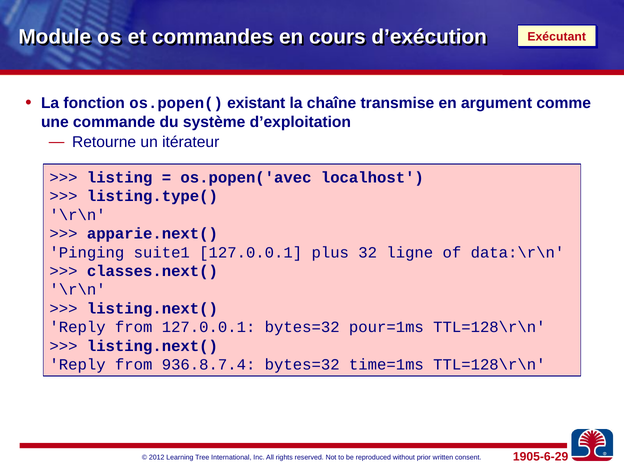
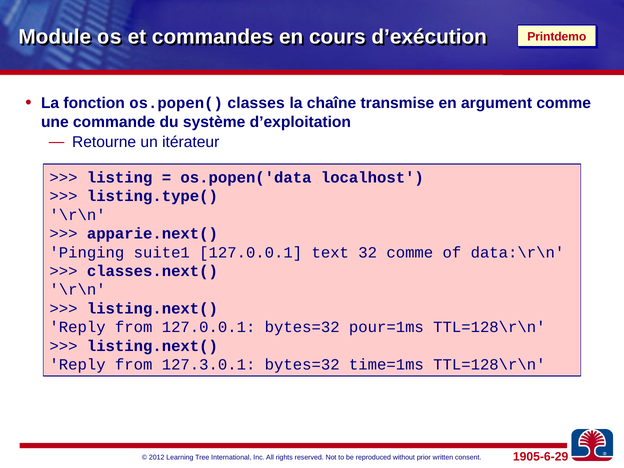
Exécutant: Exécutant -> Printdemo (557, 37)
existant: existant -> classes (256, 103)
os.popen('avec: os.popen('avec -> os.popen('data (246, 178)
plus: plus -> text (330, 252)
32 ligne: ligne -> comme (410, 252)
936.8.7.4: 936.8.7.4 -> 127.3.0.1 (209, 365)
